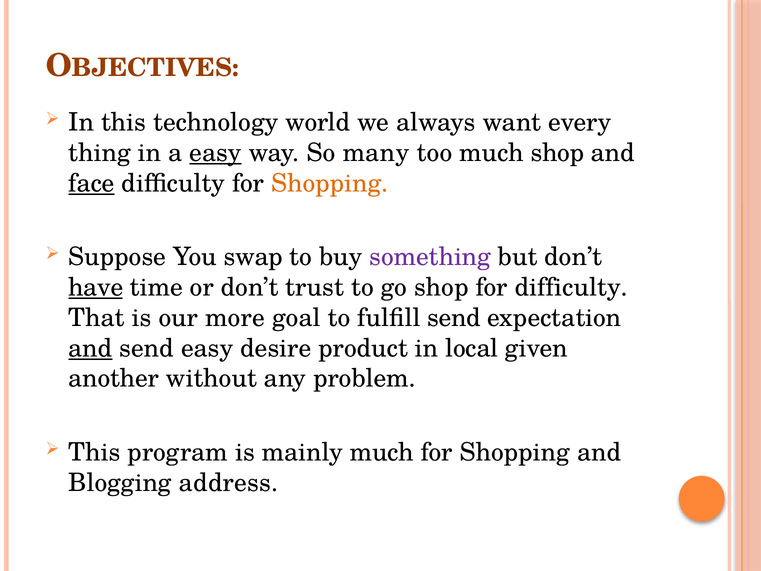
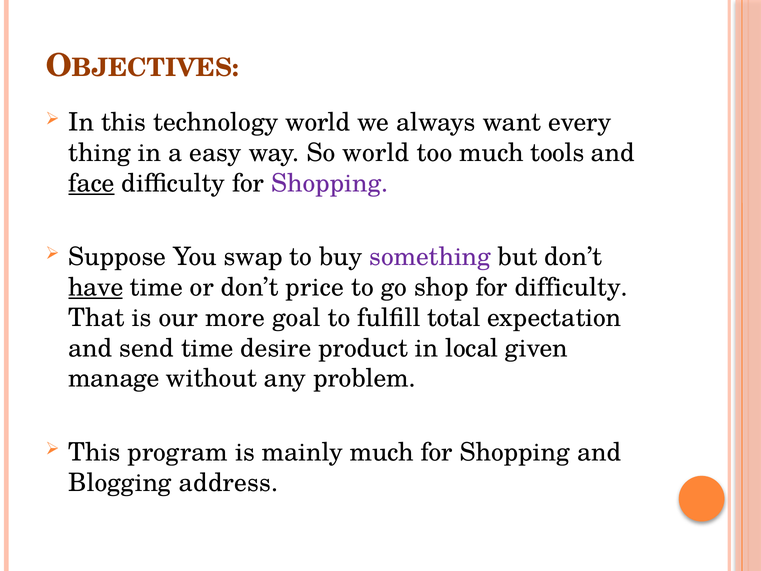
easy underline: present -> none (215, 153)
So many: many -> world (376, 153)
much shop: shop -> tools (557, 153)
Shopping colour: orange -> purple (330, 183)
trust: trust -> price (315, 287)
fulfill send: send -> total (454, 318)
and underline: present -> none (90, 348)
send easy: easy -> time (207, 348)
another: another -> manage (114, 378)
